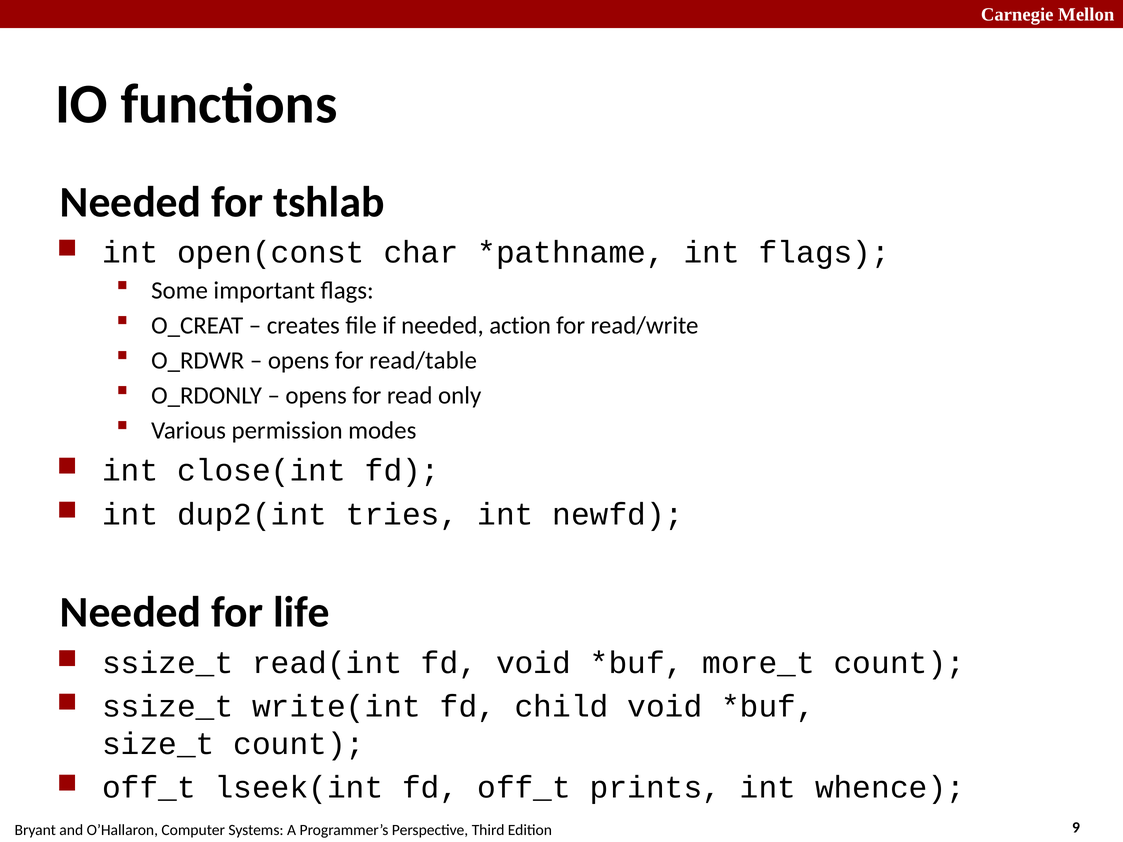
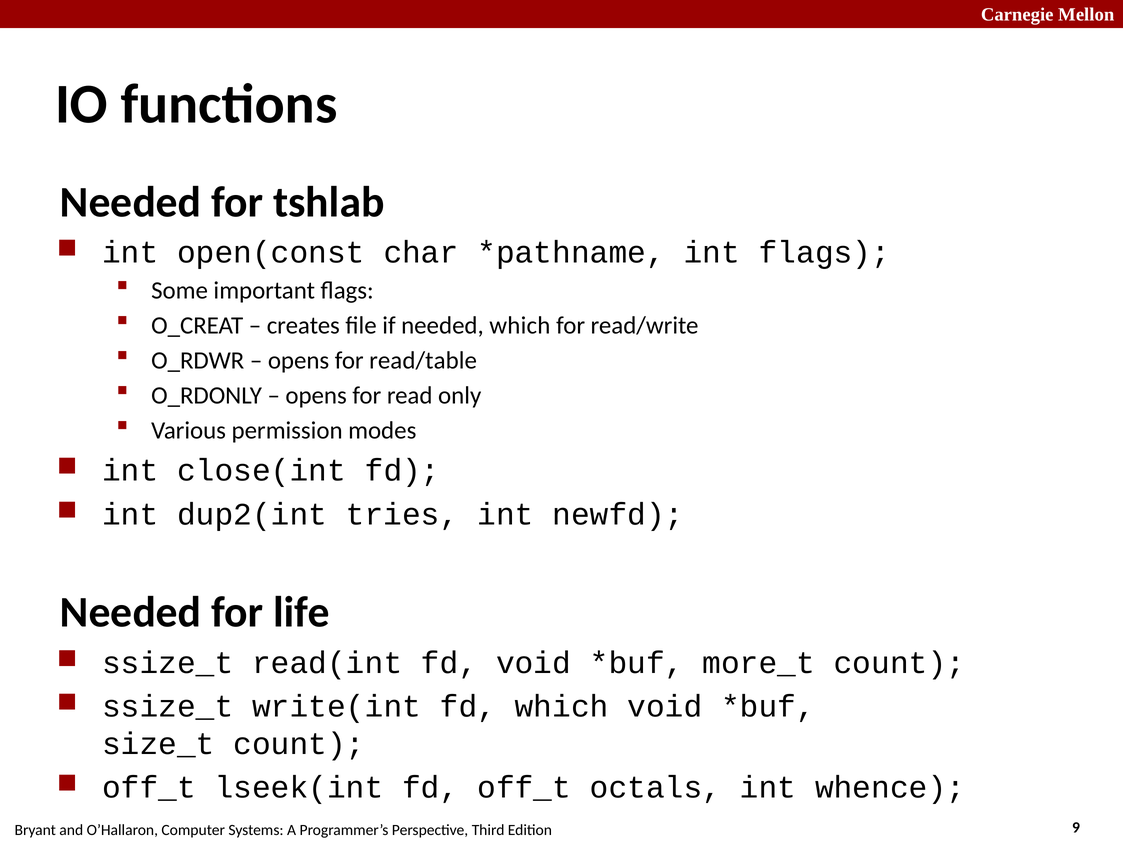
needed action: action -> which (520, 326)
fd child: child -> which (562, 707)
prints: prints -> octals (655, 788)
